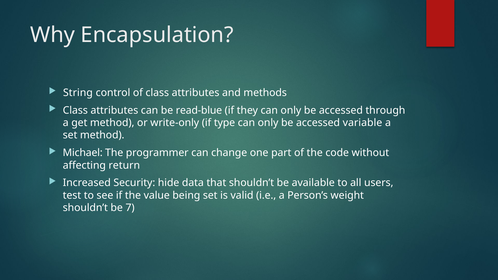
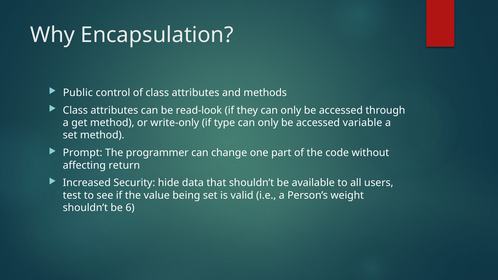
String: String -> Public (78, 93)
read-blue: read-blue -> read-look (199, 110)
Michael: Michael -> Prompt (83, 153)
7: 7 -> 6 (130, 208)
